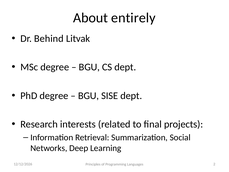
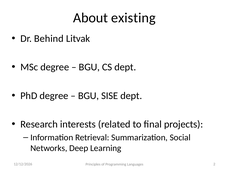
entirely: entirely -> existing (133, 18)
